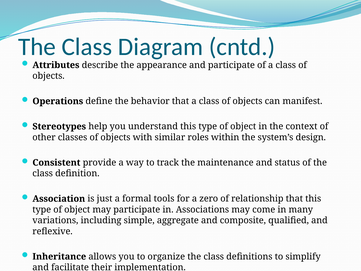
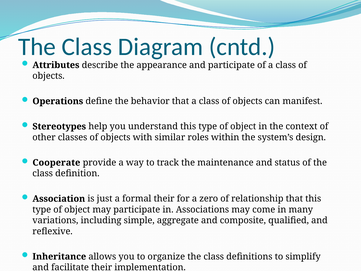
Consistent: Consistent -> Cooperate (56, 162)
formal tools: tools -> their (164, 199)
